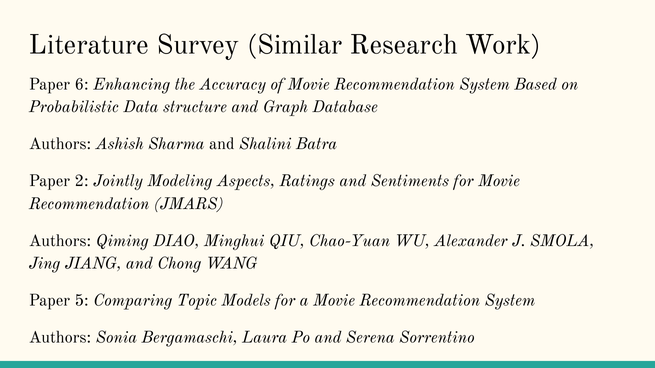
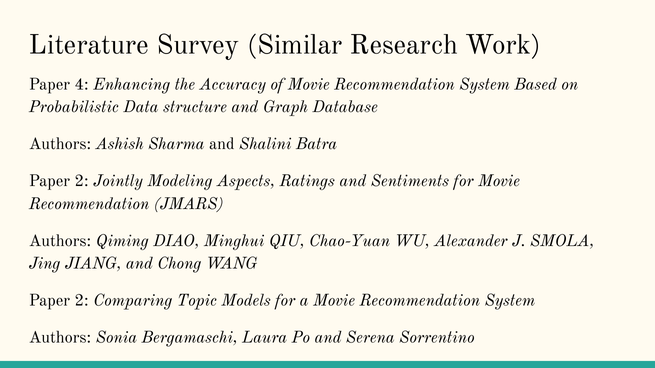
6: 6 -> 4 (82, 84)
5: 5 -> 2 (82, 301)
